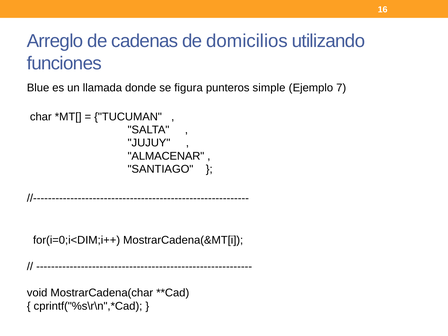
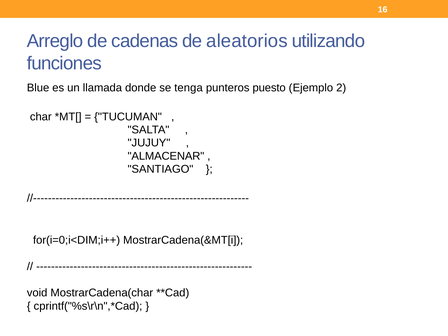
domicilios: domicilios -> aleatorios (247, 41)
figura: figura -> tenga (189, 88)
simple: simple -> puesto (269, 88)
7: 7 -> 2 (341, 88)
